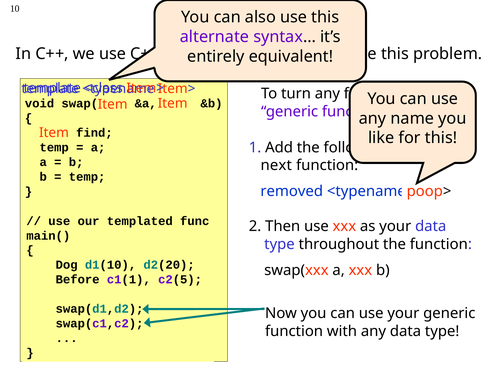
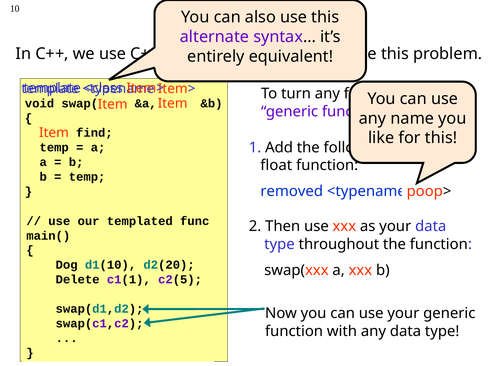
next: next -> float (276, 165)
Before: Before -> Delete (78, 280)
